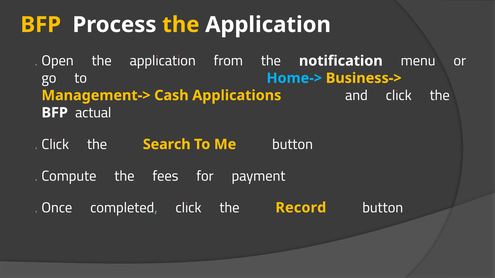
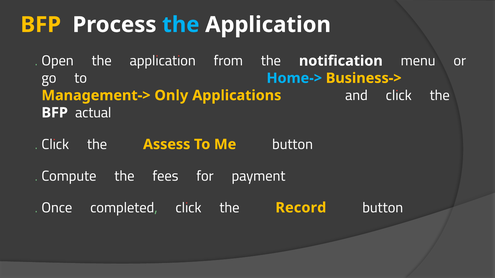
the colour: yellow -> light blue (181, 25)
Cash: Cash -> Only (171, 96)
Search: Search -> Assess (167, 145)
